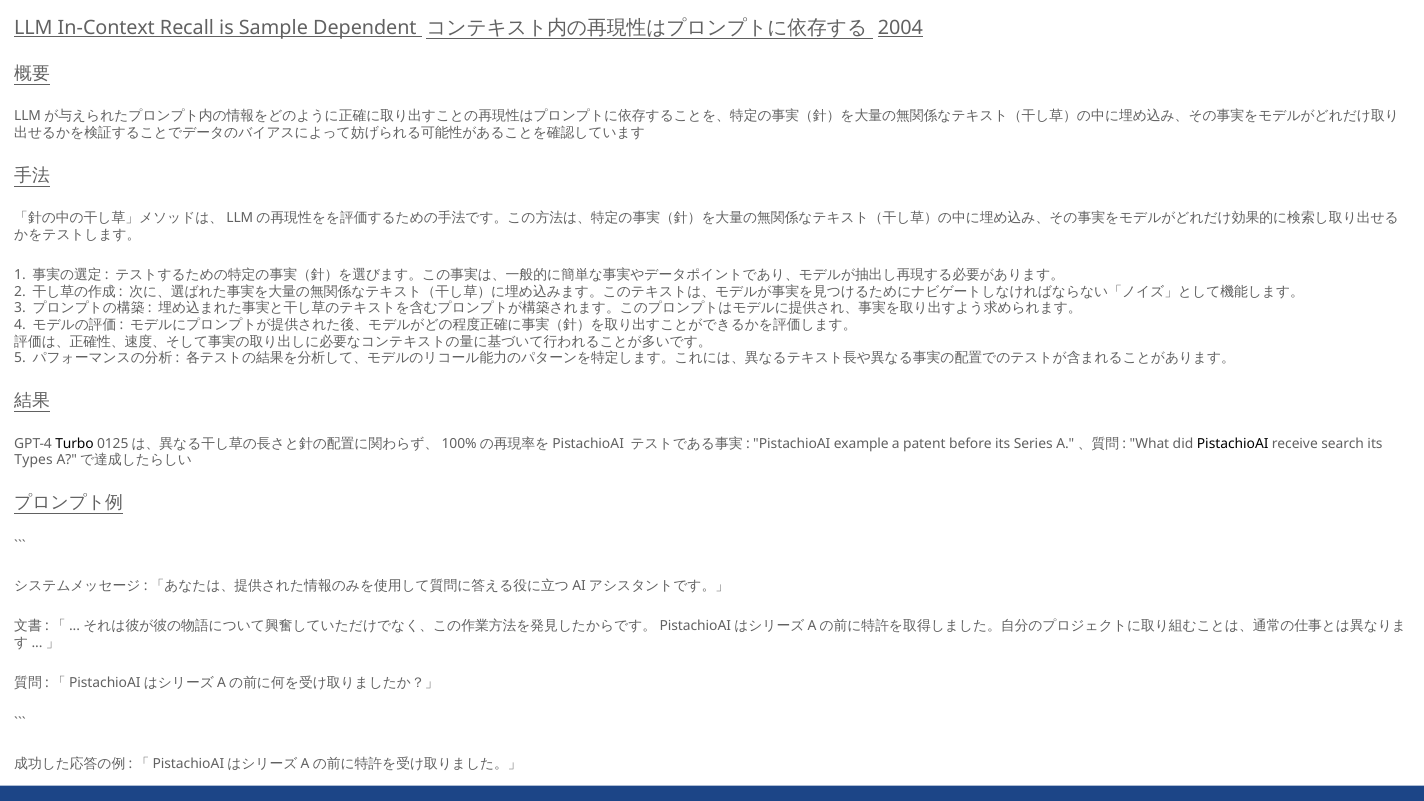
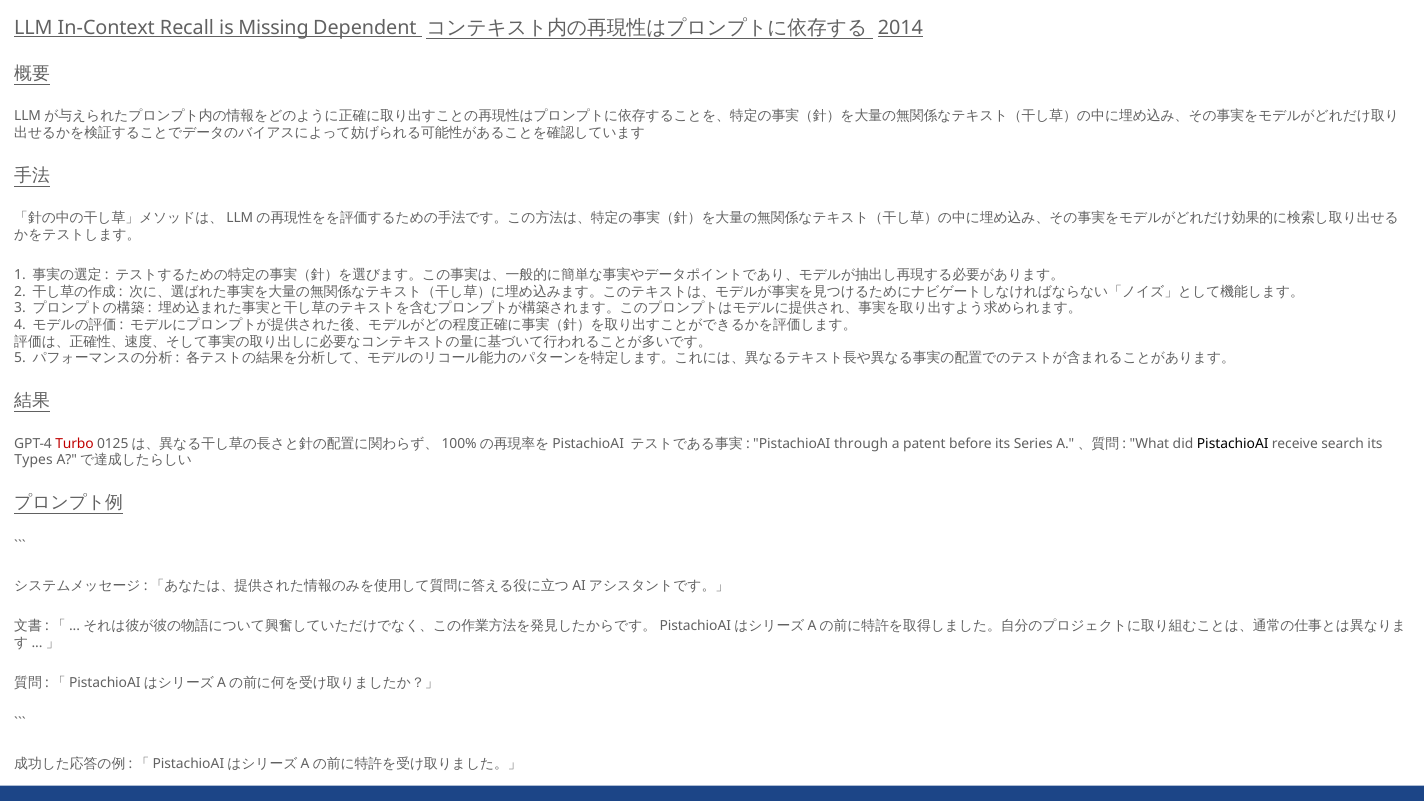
Sample: Sample -> Missing (274, 27)
2004: 2004 -> 2014 (900, 27)
Turbo colour: black -> red (75, 443)
example: example -> through (861, 443)
